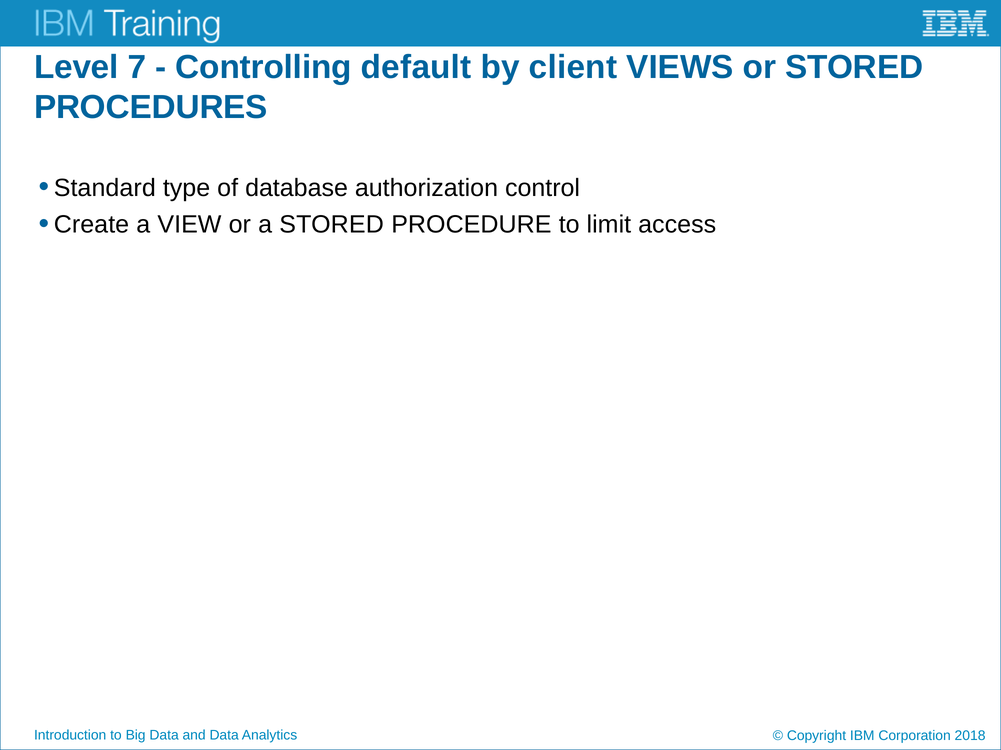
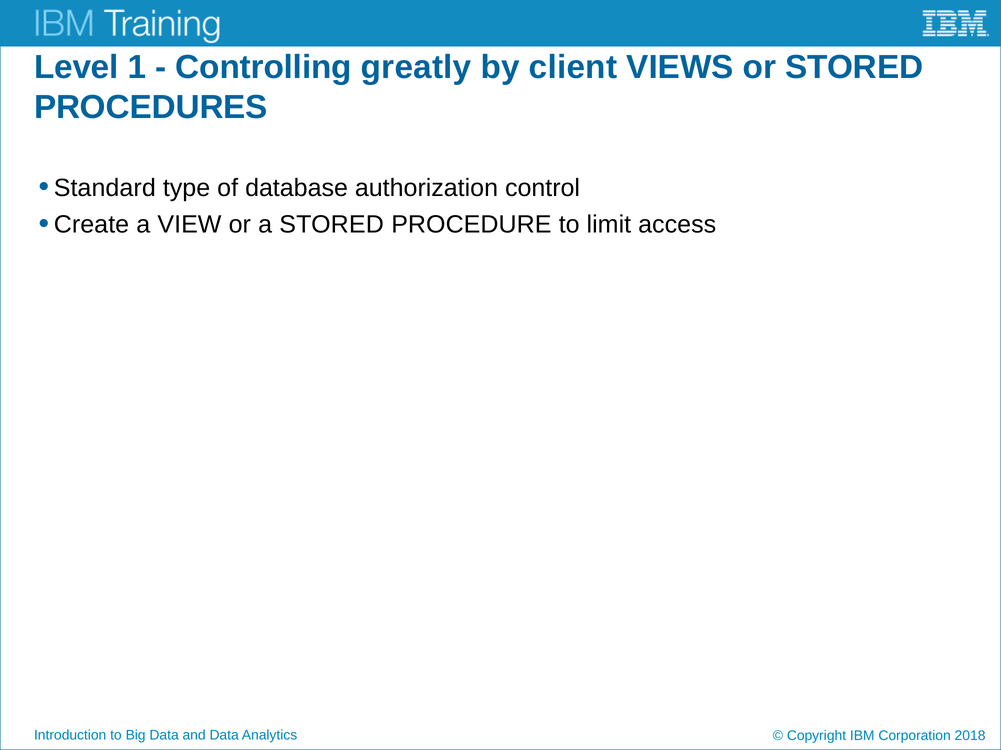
7: 7 -> 1 (137, 67)
default: default -> greatly (416, 67)
